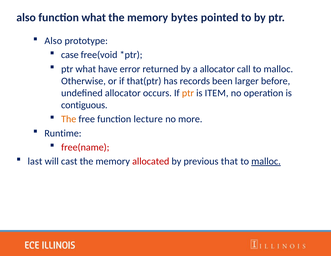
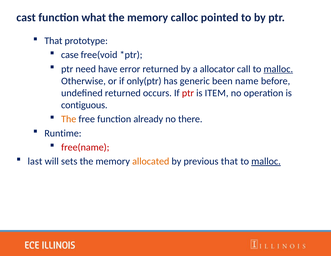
also: also -> cast (26, 17)
bytes: bytes -> calloc (184, 17)
Also: Also -> That (53, 41)
ptr what: what -> need (86, 69)
malloc underline: none -> present (278, 69)
that(ptr: that(ptr -> only(ptr (144, 81)
records: records -> generic (195, 81)
larger: larger -> name (247, 81)
undefined allocator: allocator -> returned (123, 93)
ptr colour: orange -> red (188, 93)
lecture: lecture -> already (148, 119)
more: more -> there (190, 119)
cast: cast -> sets (69, 161)
allocated colour: red -> orange (151, 161)
